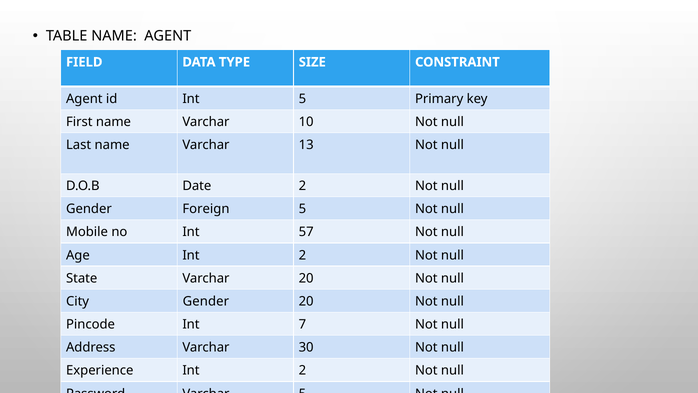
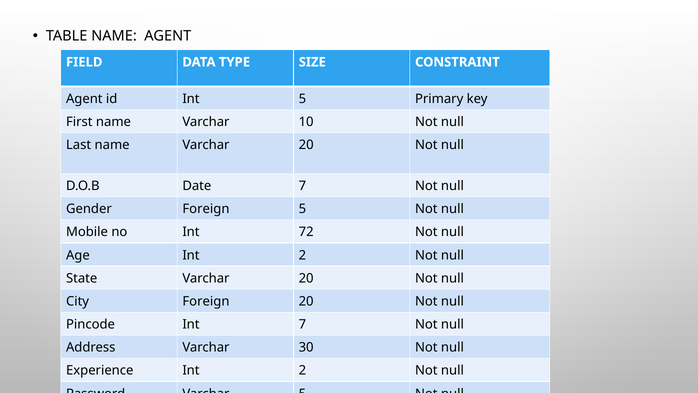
name Varchar 13: 13 -> 20 (306, 145)
Date 2: 2 -> 7 (302, 186)
57: 57 -> 72 (306, 232)
City Gender: Gender -> Foreign (206, 301)
